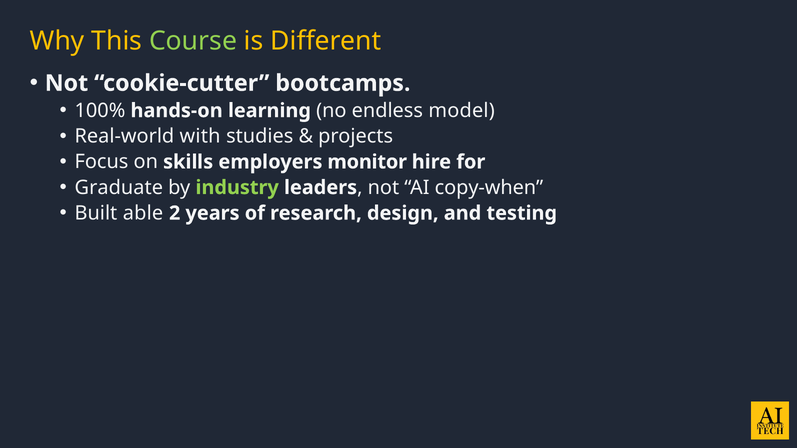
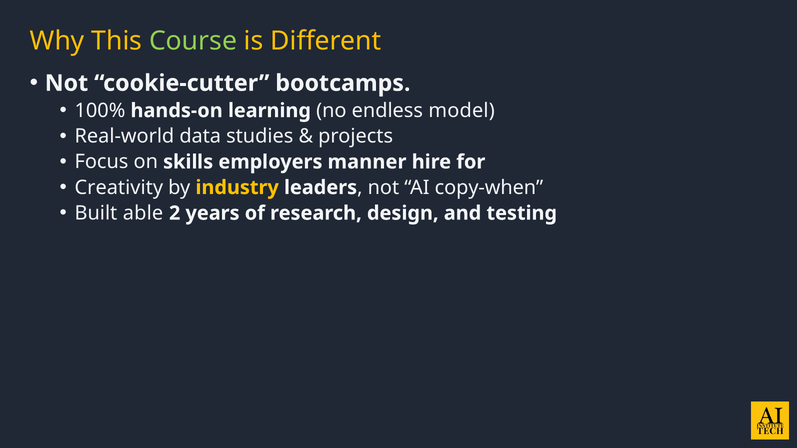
with: with -> data (200, 136)
monitor: monitor -> manner (367, 162)
Graduate: Graduate -> Creativity (119, 188)
industry colour: light green -> yellow (237, 188)
